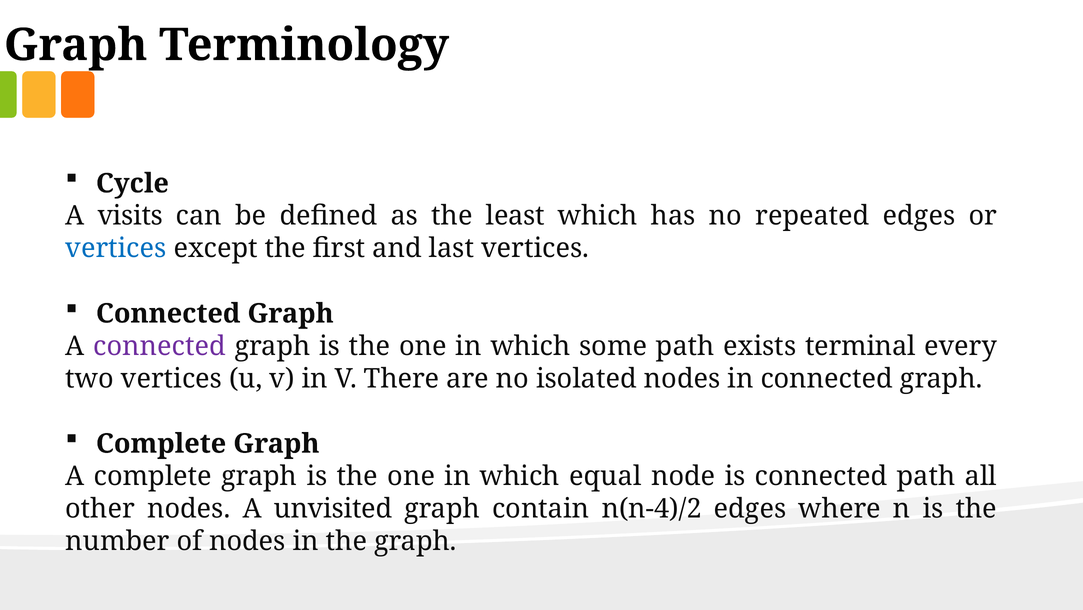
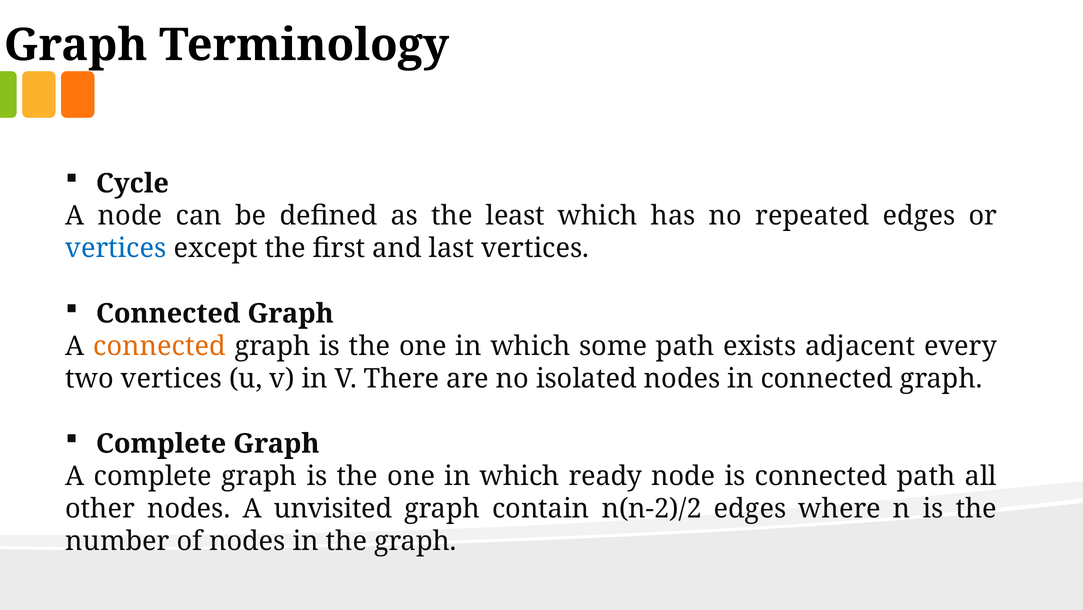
A visits: visits -> node (130, 216)
connected colour: purple -> orange (160, 346)
terminal: terminal -> adjacent (860, 346)
equal: equal -> ready (606, 476)
n(n-4)/2: n(n-4)/2 -> n(n-2)/2 (652, 508)
